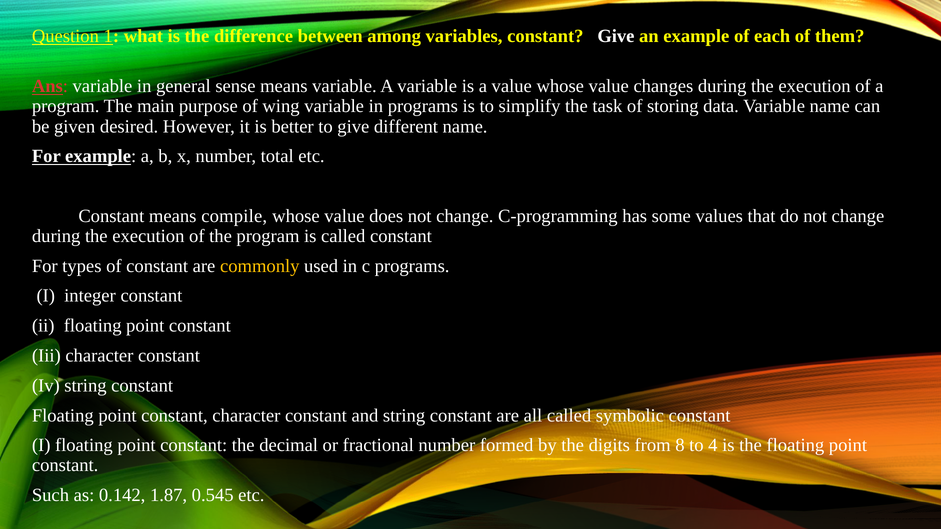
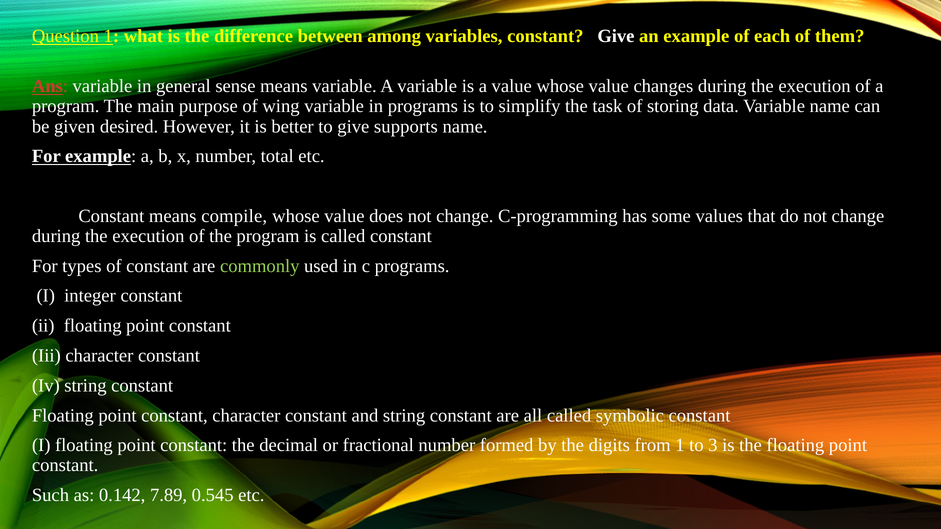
different: different -> supports (406, 126)
commonly colour: yellow -> light green (260, 266)
from 8: 8 -> 1 (680, 446)
4: 4 -> 3 (713, 446)
1.87: 1.87 -> 7.89 (169, 495)
